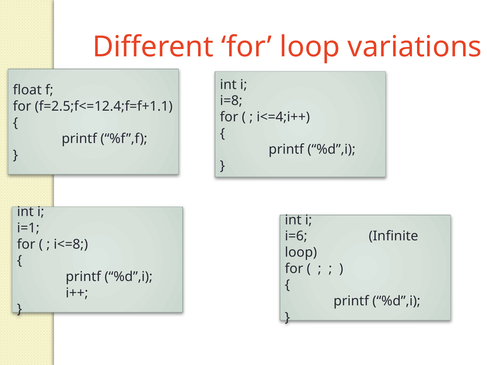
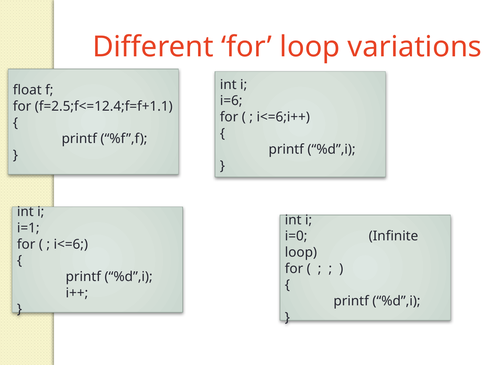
i=8: i=8 -> i=6 (231, 101)
i<=4;i++: i<=4;i++ -> i<=6;i++ (283, 117)
i=6: i=6 -> i=0 (296, 236)
i<=8: i<=8 -> i<=6 (71, 244)
